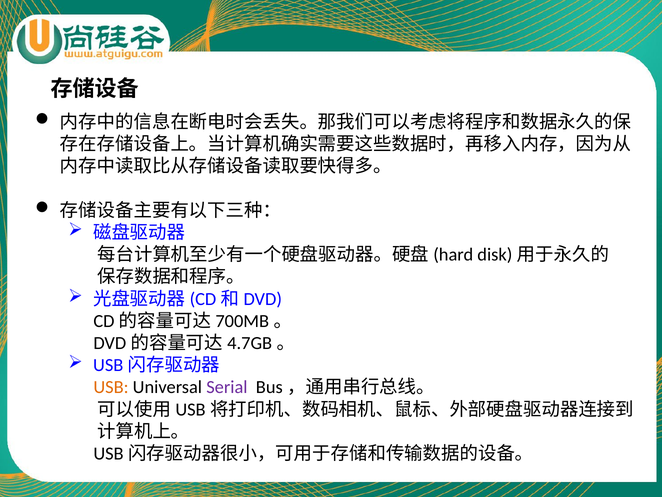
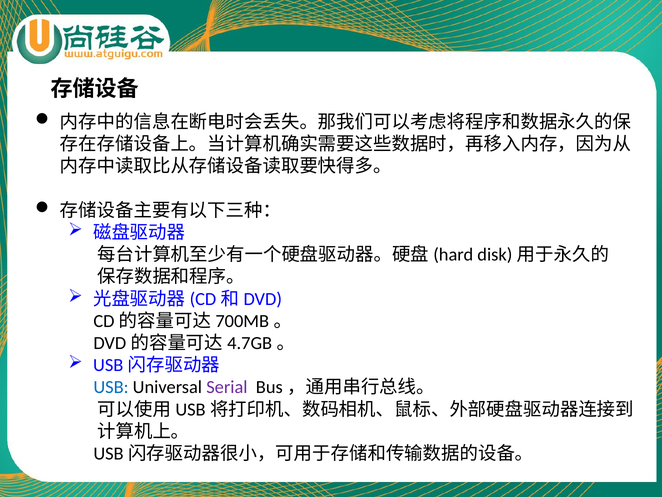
USB colour: orange -> blue (111, 387)
